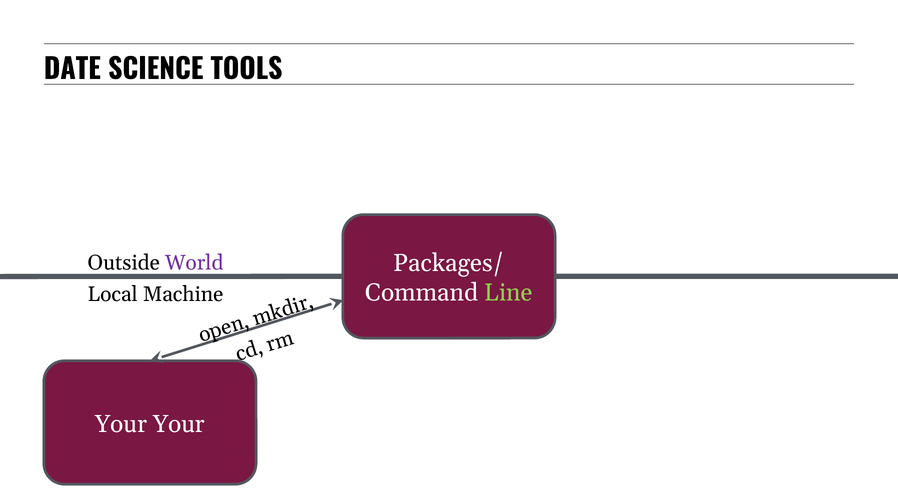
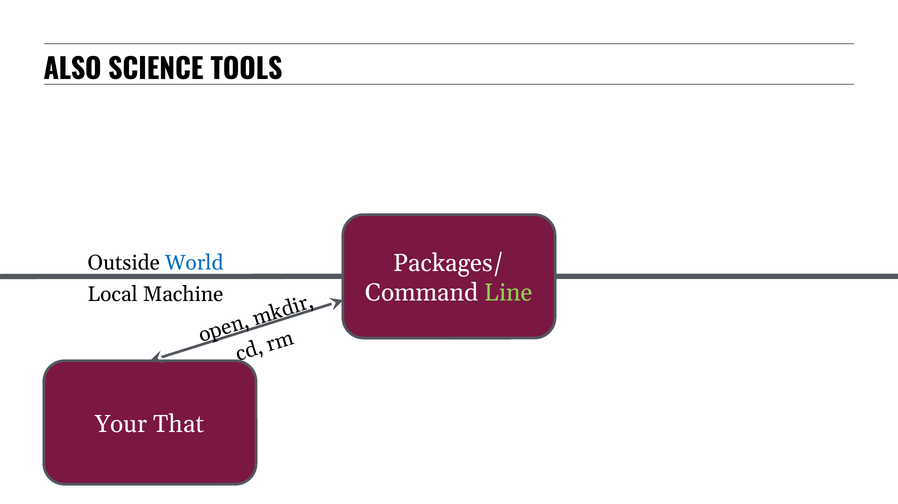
DATE: DATE -> ALSO (72, 70)
World colour: purple -> blue (194, 263)
Your Your: Your -> That (179, 424)
